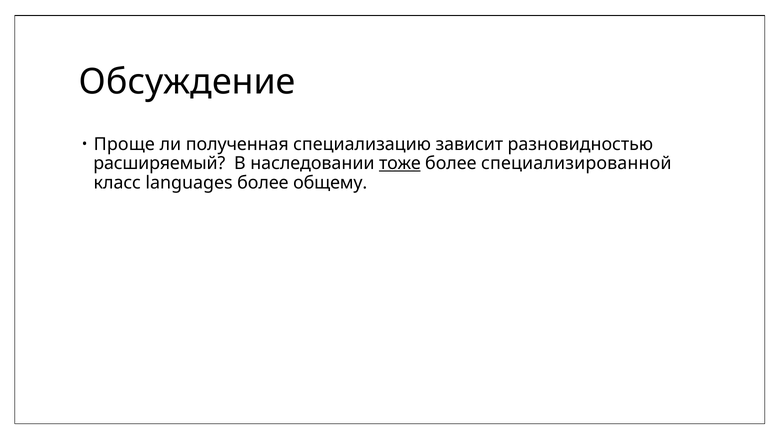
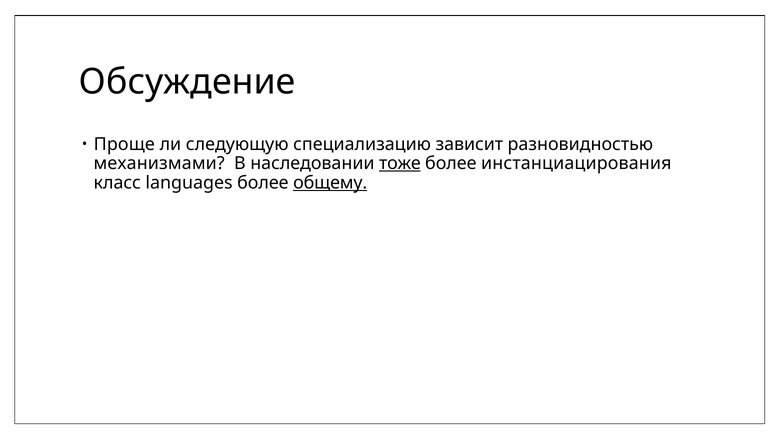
полученная: полученная -> следующую (237, 144)
расширяемый: расширяемый -> механизмами (159, 163)
специализированной: специализированной -> инстанциацирования (576, 163)
общему underline: none -> present (330, 183)
